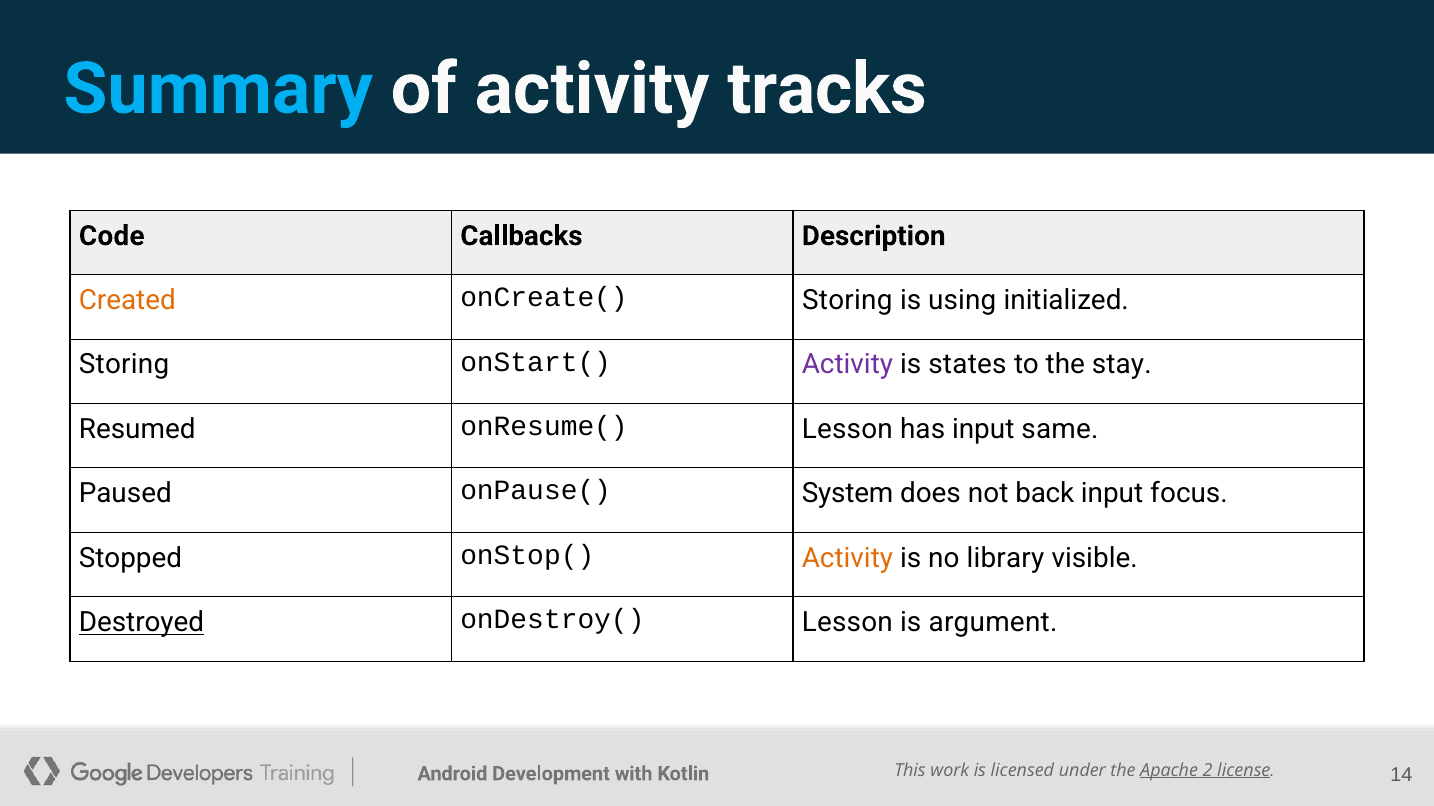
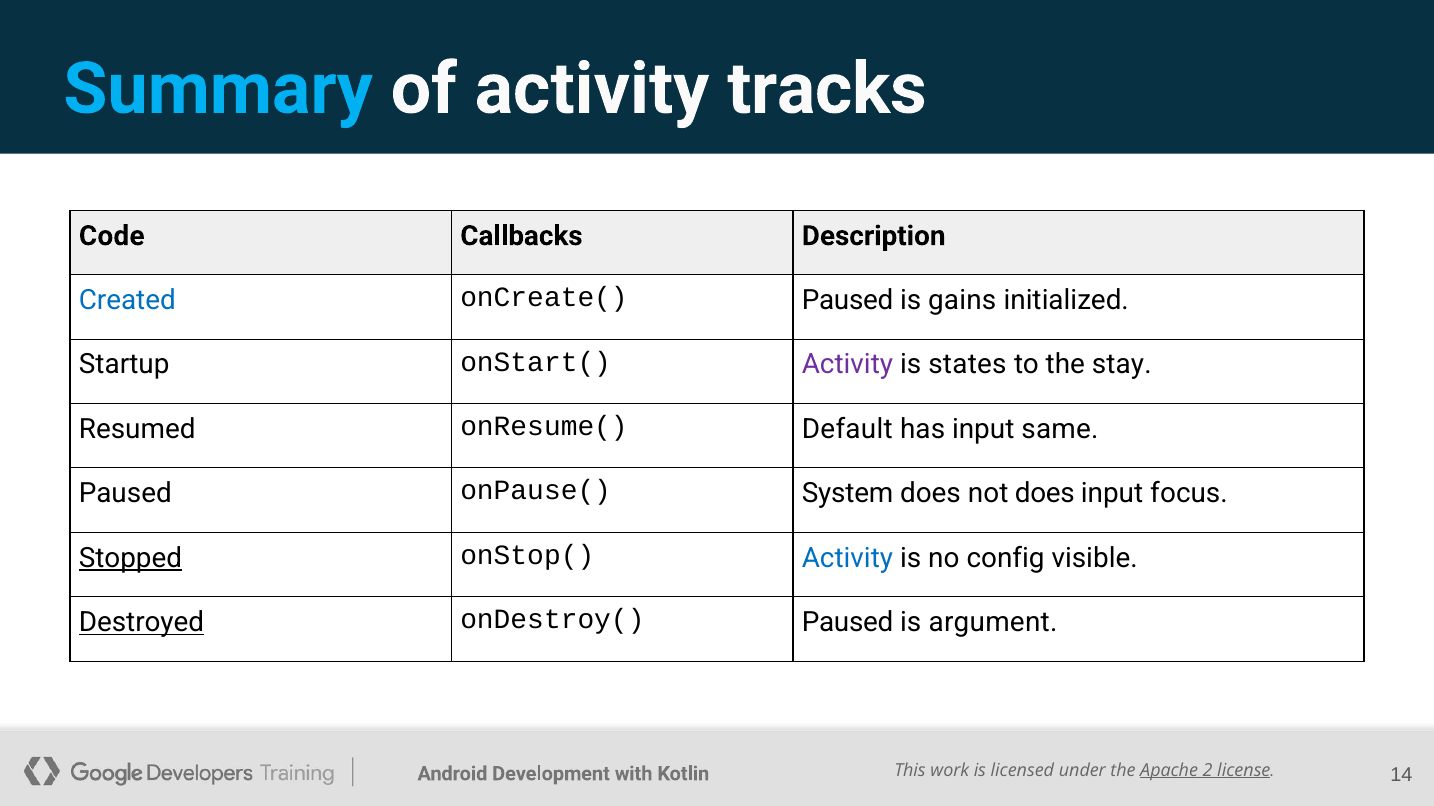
Created colour: orange -> blue (127, 301)
onCreate( Storing: Storing -> Paused (848, 301)
using: using -> gains (962, 301)
Storing: Storing -> Startup (124, 365)
onResume( Lesson: Lesson -> Default (847, 430)
not back: back -> does (1045, 494)
Stopped underline: none -> present (130, 558)
Activity colour: orange -> blue (847, 558)
library: library -> config (1006, 558)
onDestroy( Lesson: Lesson -> Paused (848, 623)
